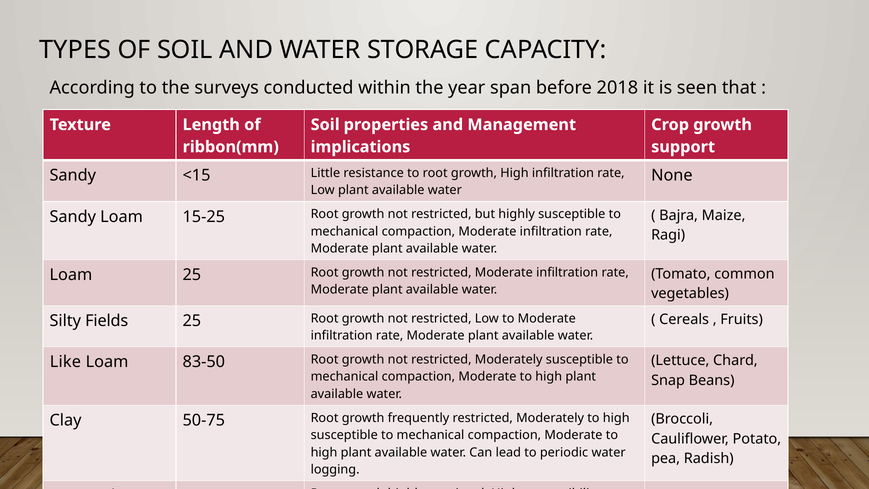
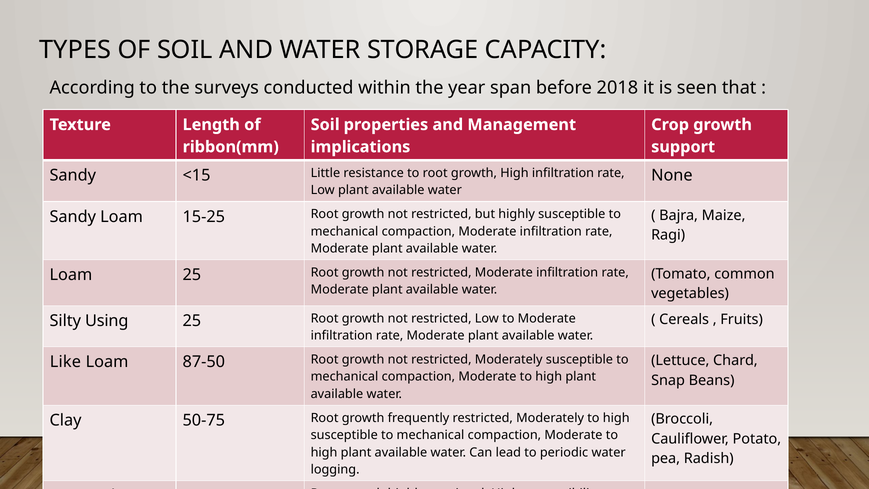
Fields: Fields -> Using (107, 321)
83-50: 83-50 -> 87-50 (204, 362)
